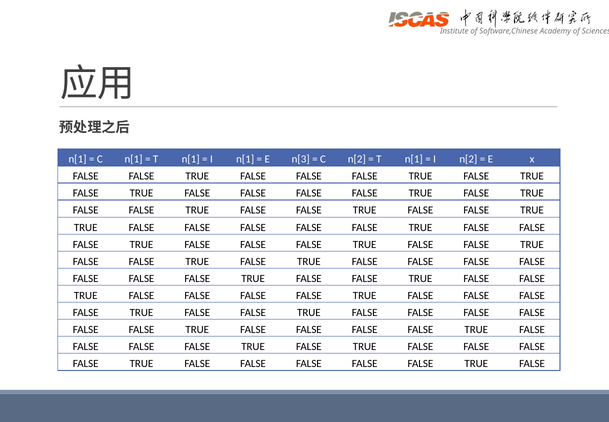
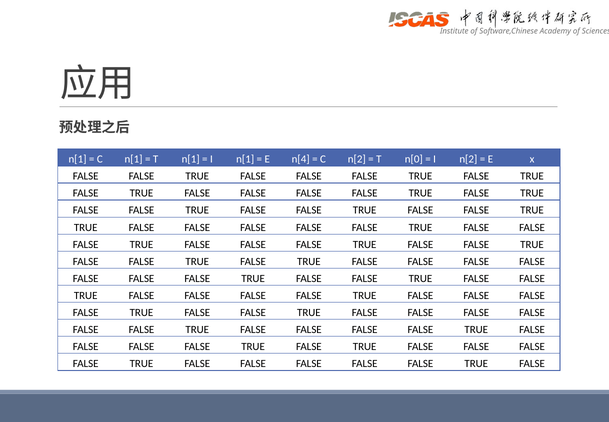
n[3: n[3 -> n[4 (301, 159)
n[1: n[1 -> n[0 (414, 159)
